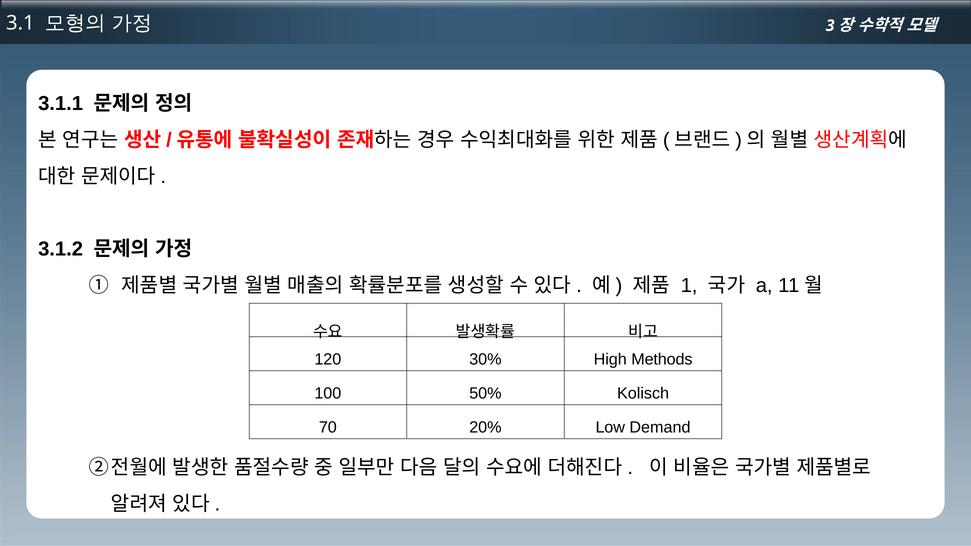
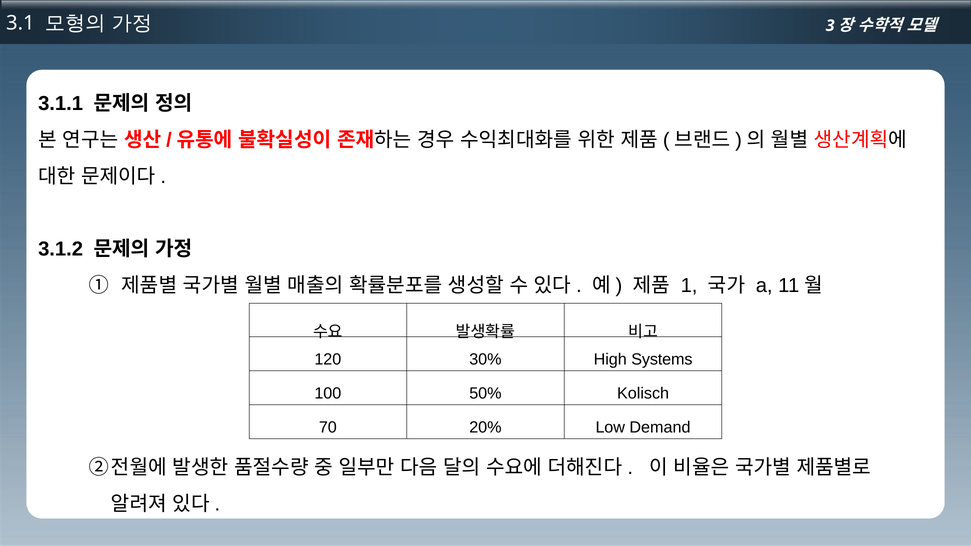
Methods: Methods -> Systems (662, 360)
